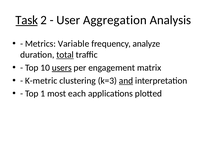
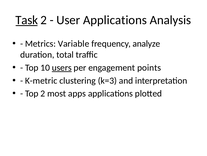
User Aggregation: Aggregation -> Applications (115, 20)
total underline: present -> none (65, 54)
matrix: matrix -> points (149, 67)
and underline: present -> none (126, 80)
Top 1: 1 -> 2 (43, 93)
each: each -> apps (77, 93)
